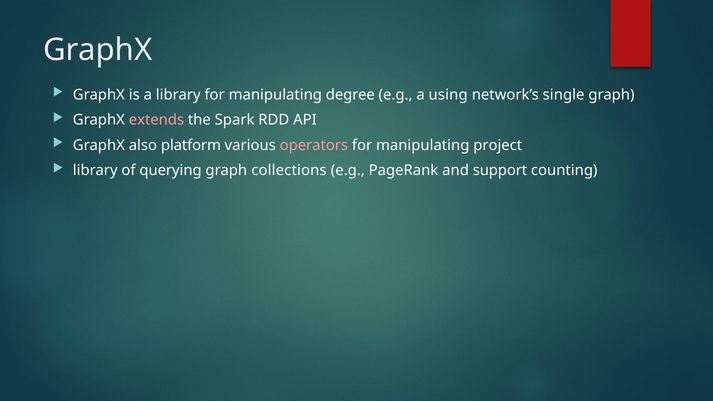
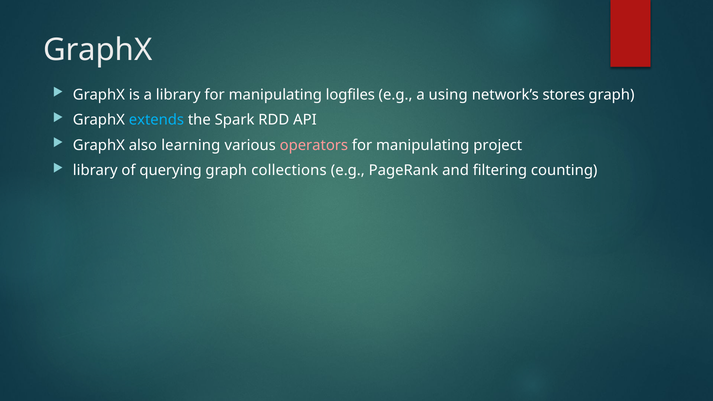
degree: degree -> logfiles (350, 95)
single: single -> stores (564, 95)
extends colour: pink -> light blue (156, 120)
platform: platform -> learning (191, 145)
support: support -> filtering (500, 171)
